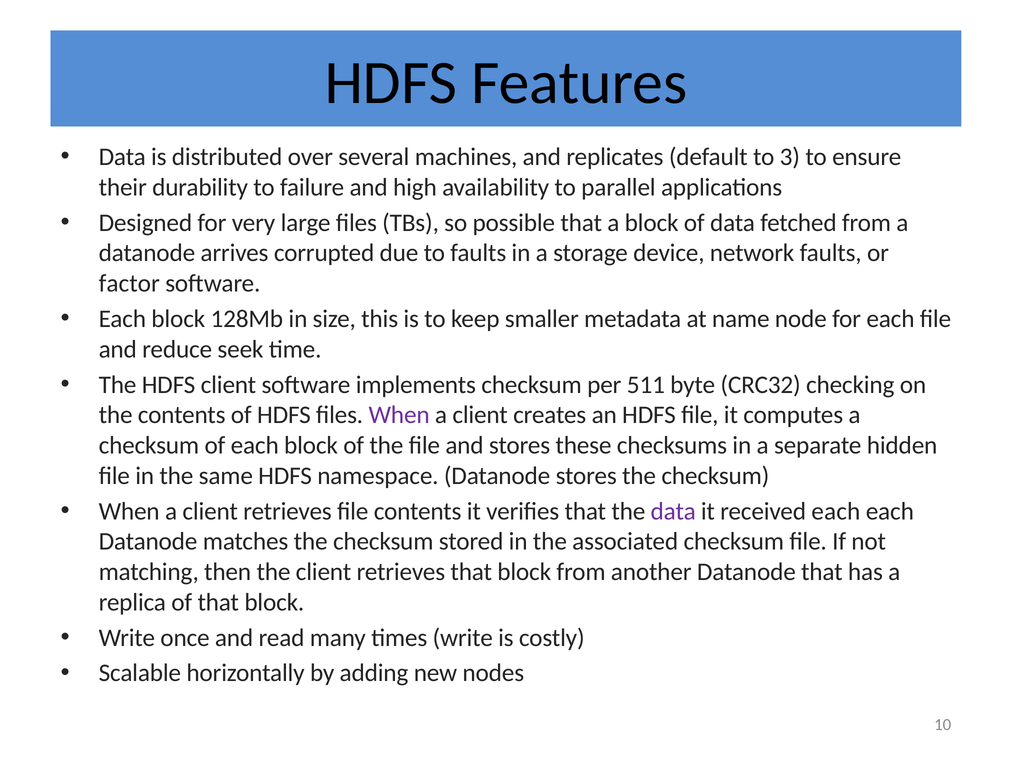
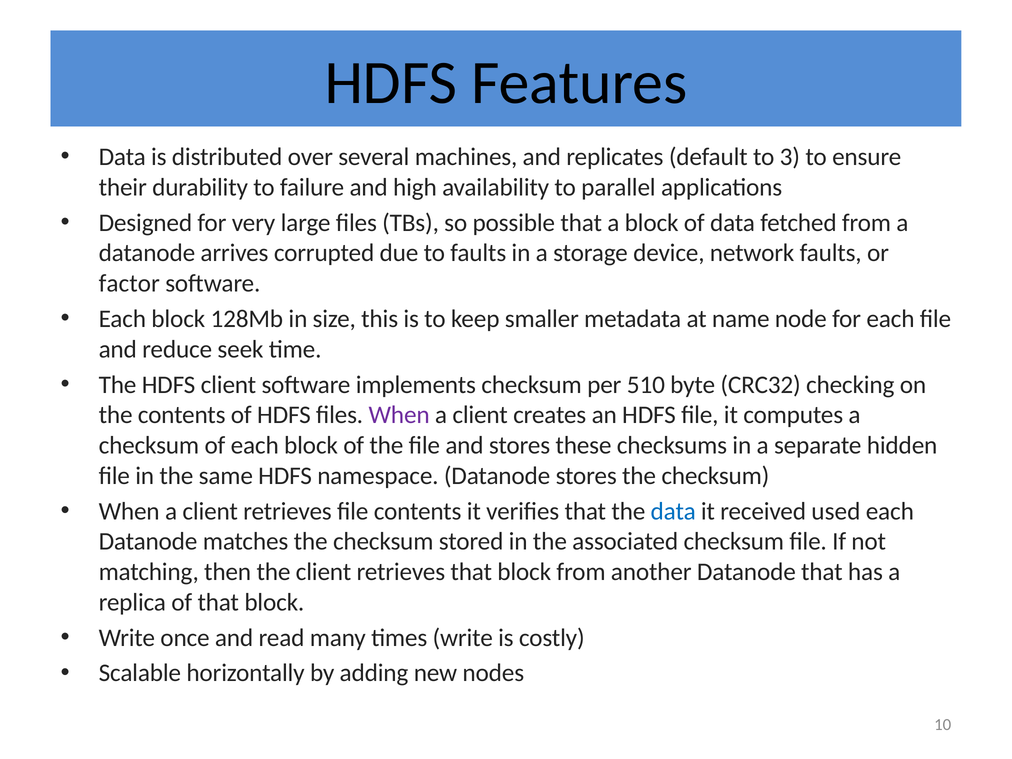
511: 511 -> 510 (646, 385)
data colour: purple -> blue (673, 511)
received each: each -> used (836, 511)
